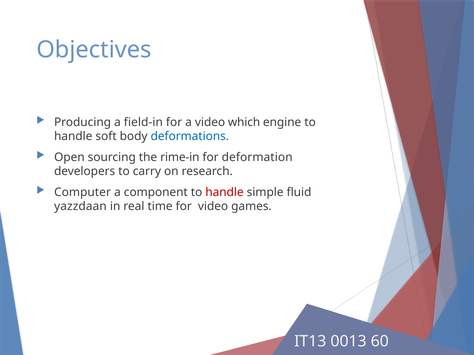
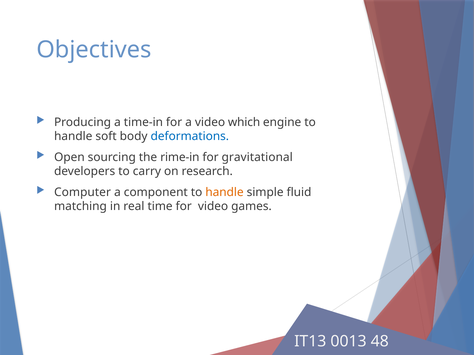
field-in: field-in -> time-in (143, 122)
deformation: deformation -> gravitational (257, 157)
handle colour: red -> orange (225, 192)
yazzdaan: yazzdaan -> matching (80, 207)
60: 60 -> 48 (380, 342)
